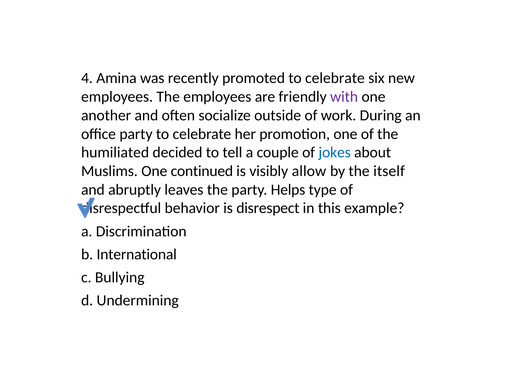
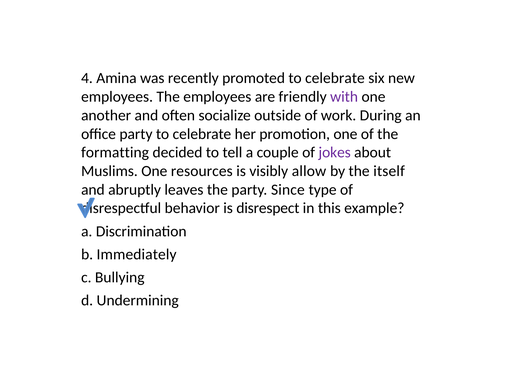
humiliated: humiliated -> formatting (115, 153)
jokes colour: blue -> purple (335, 153)
continued: continued -> resources (202, 171)
Helps: Helps -> Since (288, 190)
International: International -> Immediately (137, 255)
